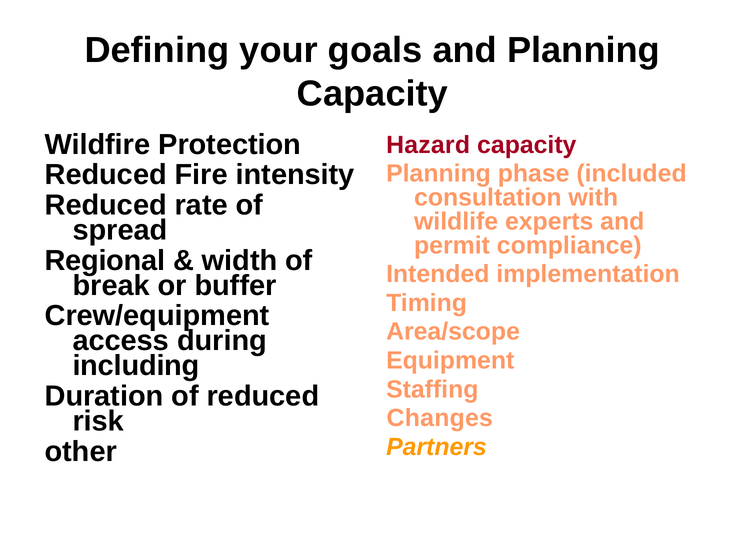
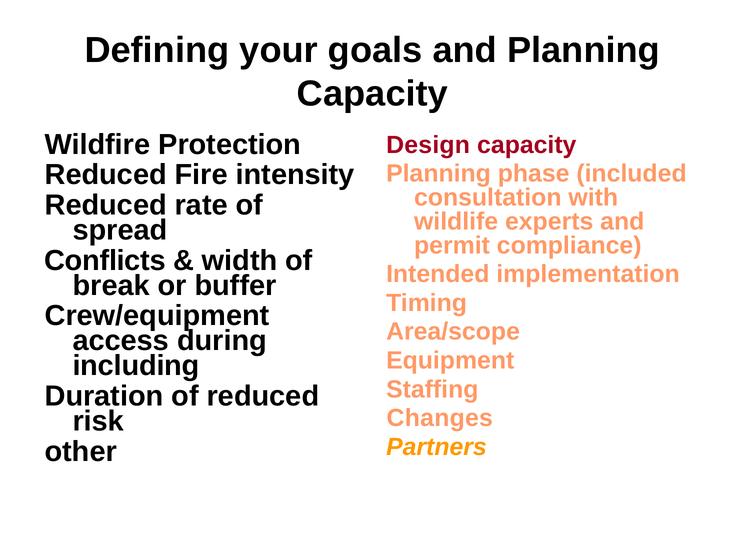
Hazard: Hazard -> Design (428, 145)
Regional: Regional -> Conflicts (105, 260)
